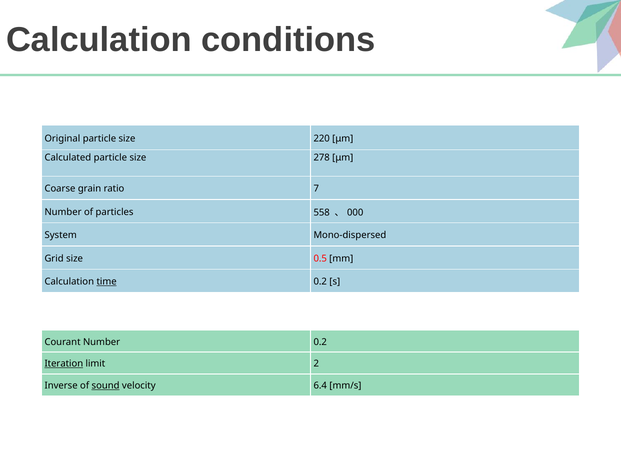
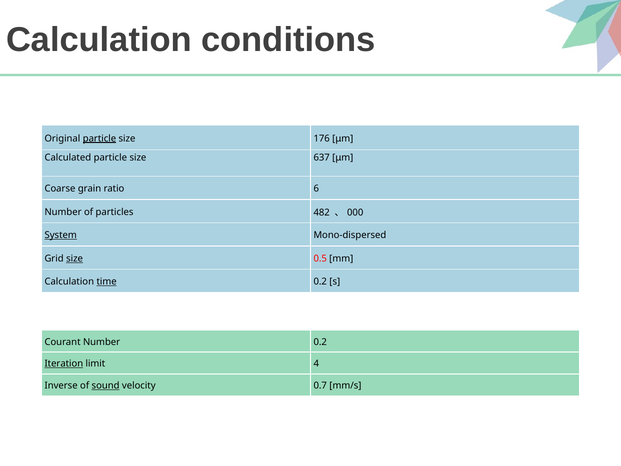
particle underline: none -> present (99, 138)
220: 220 -> 176 (322, 138)
278: 278 -> 637 (322, 157)
7: 7 -> 6 (316, 189)
558: 558 -> 482 (322, 212)
System underline: none -> present (61, 235)
size underline: none -> present (75, 258)
2: 2 -> 4 (316, 364)
6.4: 6.4 -> 0.7 (320, 386)
